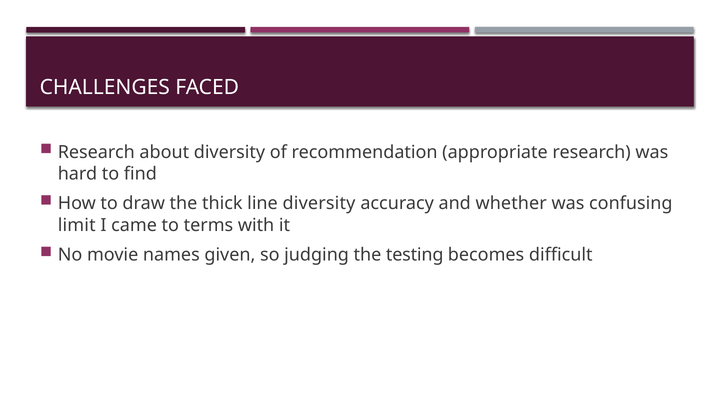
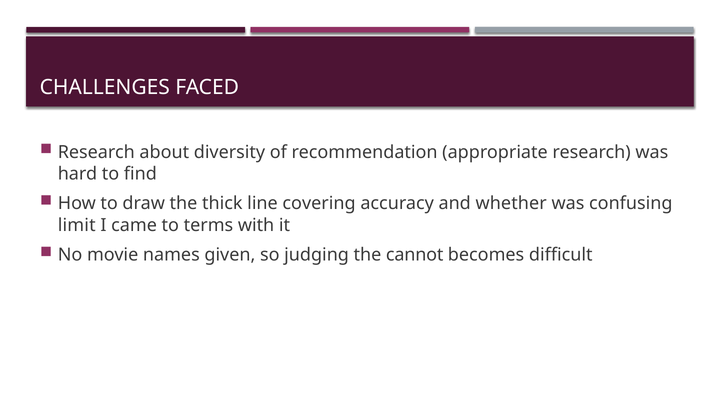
line diversity: diversity -> covering (319, 204)
testing: testing -> cannot (415, 255)
